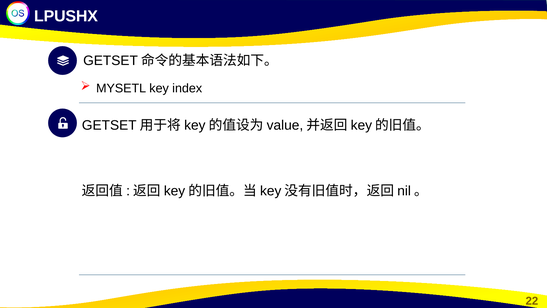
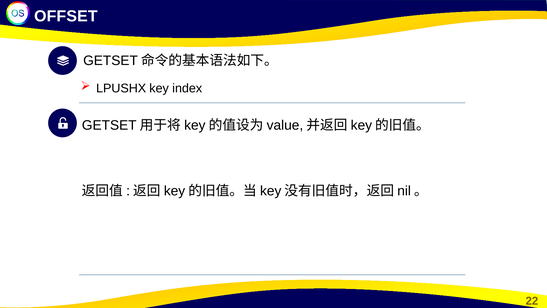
LPUSHX: LPUSHX -> OFFSET (66, 16)
MYSETL: MYSETL -> LPUSHX (121, 88)
